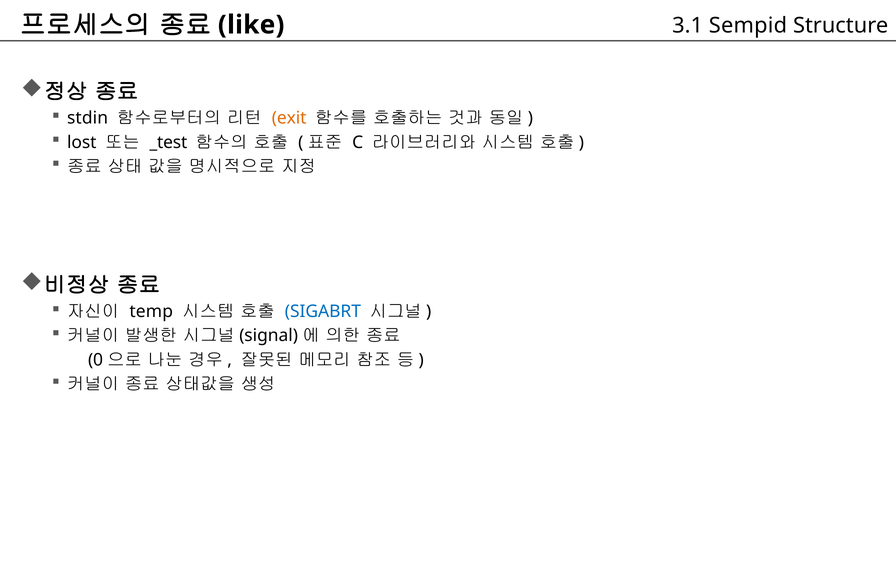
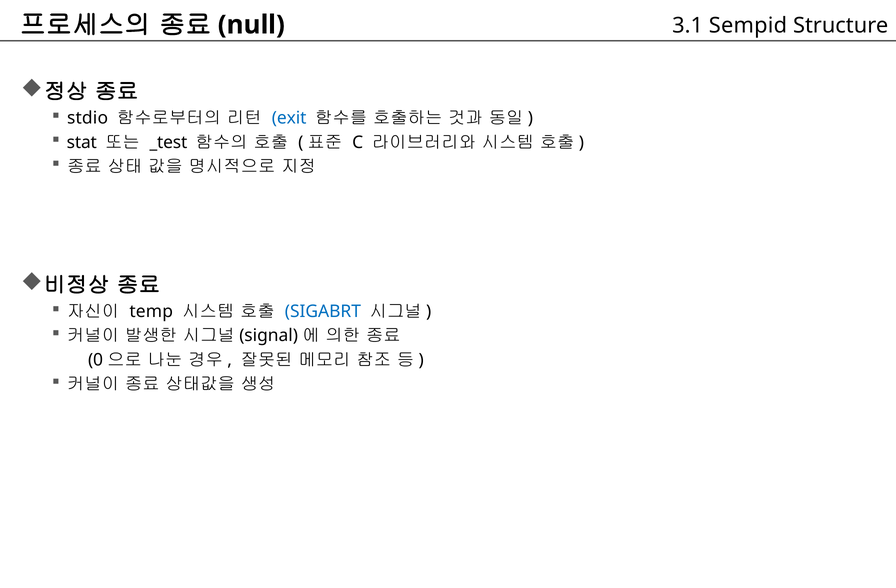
like: like -> null (251, 25)
stdin: stdin -> stdio (88, 118)
exit colour: orange -> blue (289, 118)
lost: lost -> stat (82, 142)
